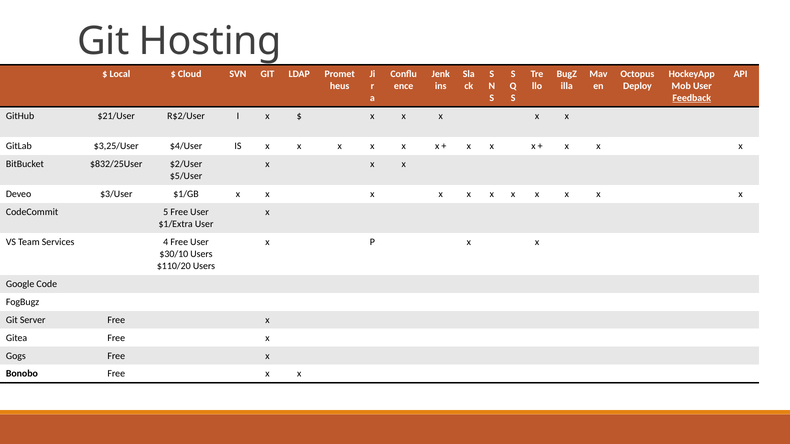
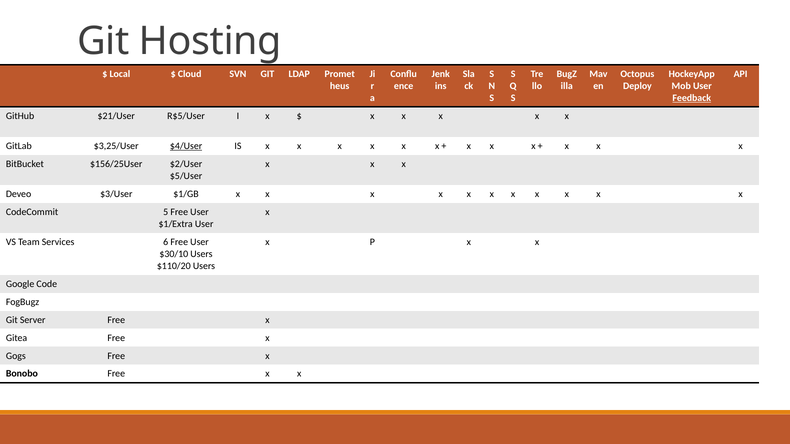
R$2/User: R$2/User -> R$5/User (186, 116)
$4/User underline: none -> present (186, 146)
$832/25User: $832/25User -> $156/25User (116, 164)
4: 4 -> 6 (166, 242)
